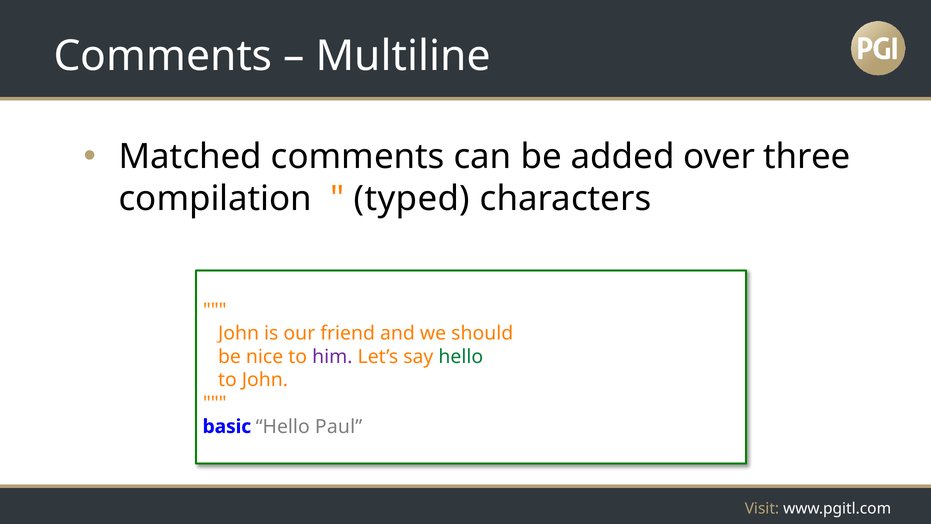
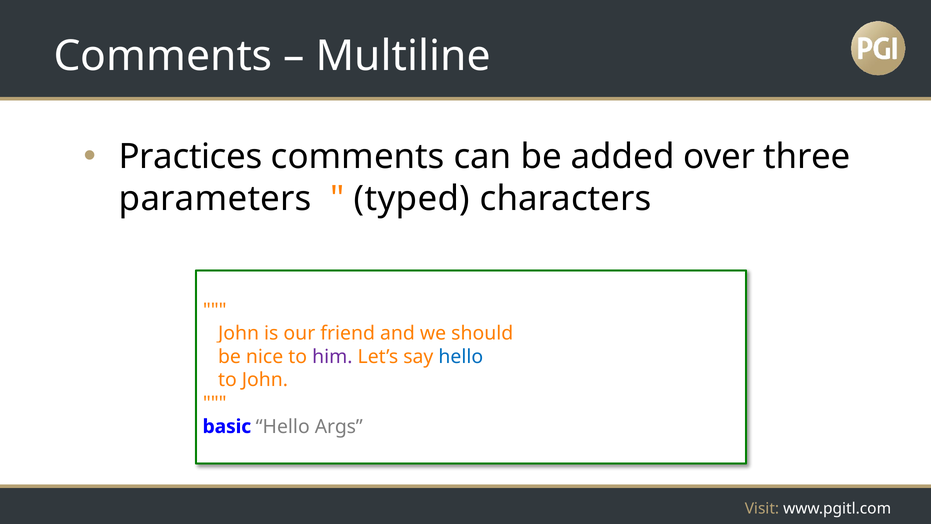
Matched: Matched -> Practices (190, 157)
compilation: compilation -> parameters (215, 199)
hello colour: green -> blue (461, 356)
Paul: Paul -> Args (339, 426)
